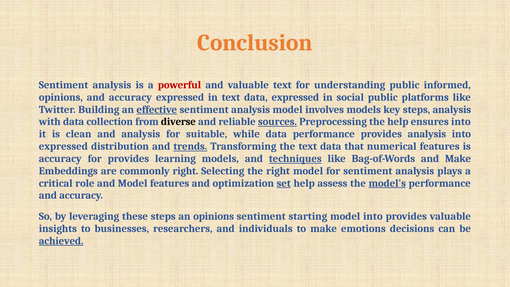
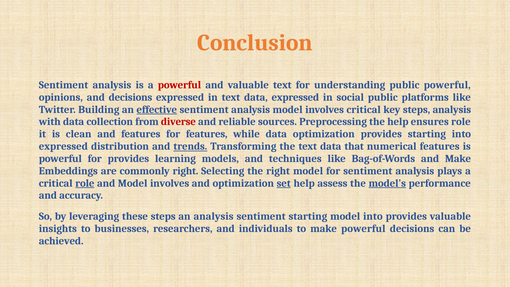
public informed: informed -> powerful (447, 85)
opinions and accuracy: accuracy -> decisions (130, 97)
involves models: models -> critical (364, 109)
diverse colour: black -> red (178, 122)
sources underline: present -> none (277, 122)
ensures into: into -> role (461, 122)
and analysis: analysis -> features (141, 134)
for suitable: suitable -> features (207, 134)
data performance: performance -> optimization (324, 134)
provides analysis: analysis -> starting (427, 134)
accuracy: accuracy -> powerful (60, 159)
techniques underline: present -> none (295, 159)
role underline: none -> present (85, 183)
and Model features: features -> involves (170, 183)
an opinions: opinions -> analysis (214, 216)
make emotions: emotions -> powerful (363, 229)
achieved underline: present -> none (61, 241)
